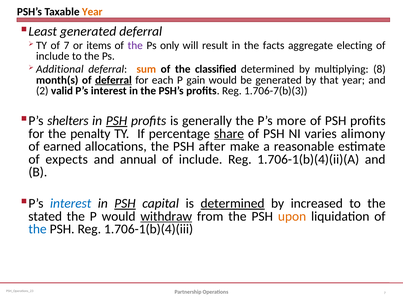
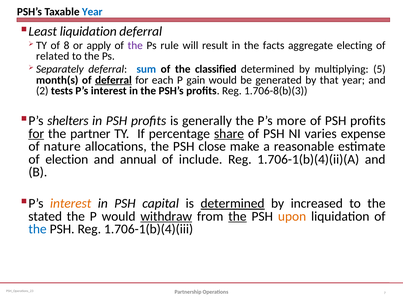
Year colour: orange -> blue (92, 12)
generated: generated -> liquidation (88, 31)
of 7: 7 -> 8 (67, 46)
items: items -> apply (99, 46)
only: only -> rule (170, 46)
include: include -> related (53, 56)
Additional: Additional -> Separately (60, 69)
sum colour: orange -> blue (146, 69)
8: 8 -> 5 (379, 69)
valid: valid -> tests (62, 91)
1.706-7(b)(3: 1.706-7(b)(3 -> 1.706-8(b)(3 (276, 91)
PSH underline: present -> none (117, 121)
for underline: none -> present (36, 134)
penalty: penalty -> partner (90, 134)
alimony: alimony -> expense (363, 134)
earned: earned -> nature (62, 147)
after: after -> close (212, 147)
expects: expects -> election (67, 159)
interest colour: blue -> orange (71, 204)
PSH underline: present -> none (125, 204)
the underline: none -> present (237, 216)
